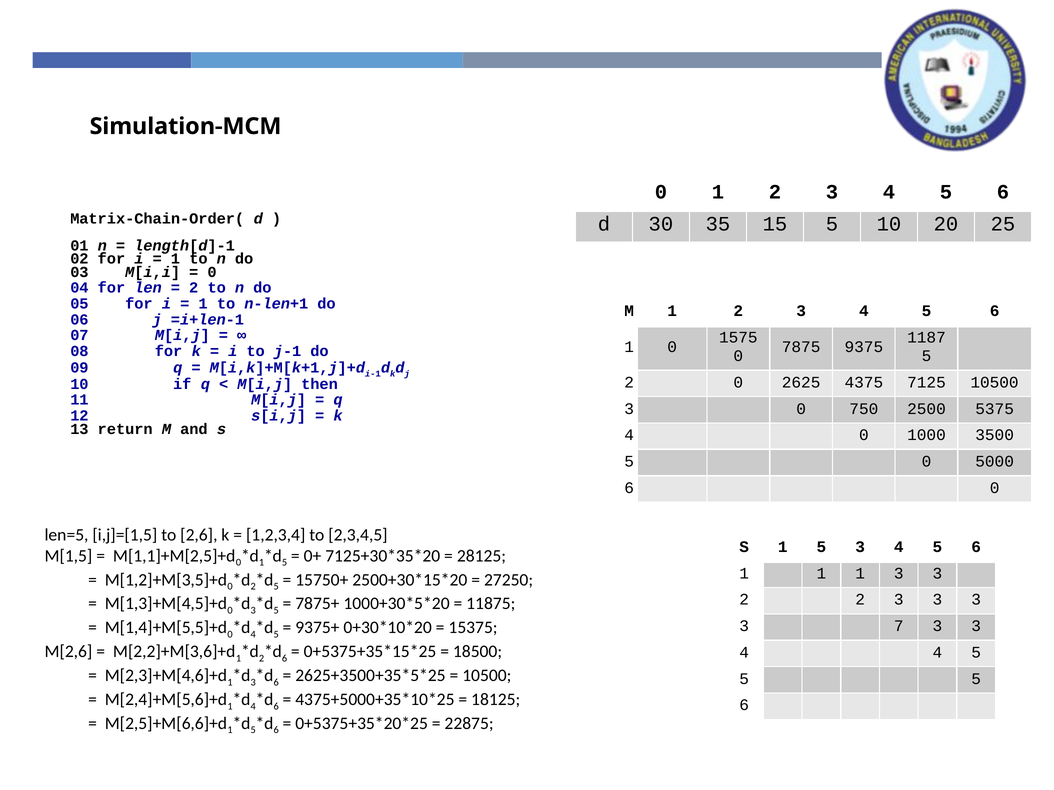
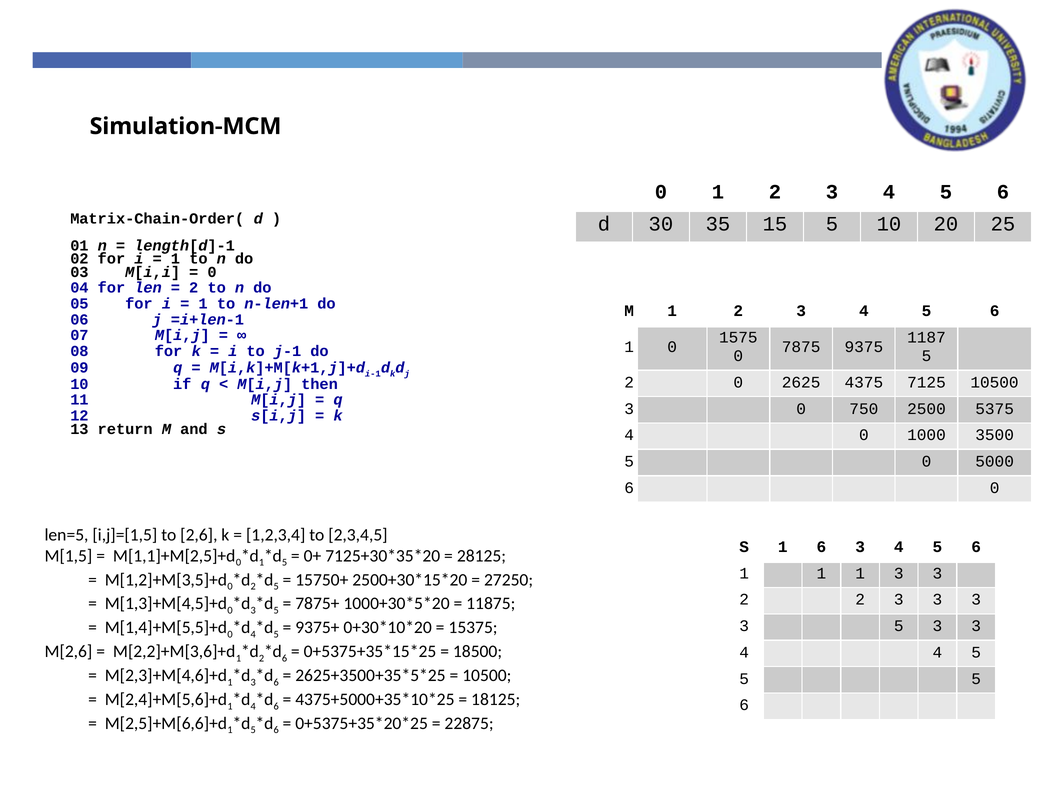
1 5: 5 -> 6 (821, 547)
3 7: 7 -> 5 (899, 626)
